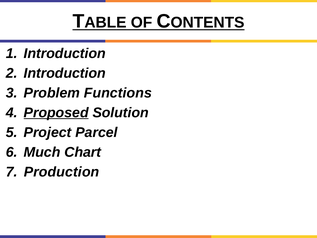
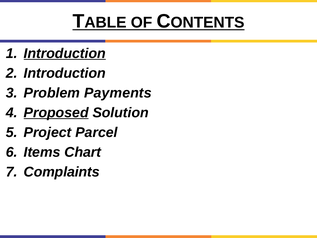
Introduction underline: none -> present (65, 53)
Functions: Functions -> Payments (118, 93)
Much: Much -> Items (42, 152)
Production: Production -> Complaints (62, 172)
